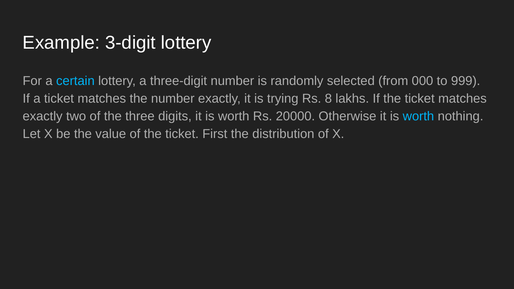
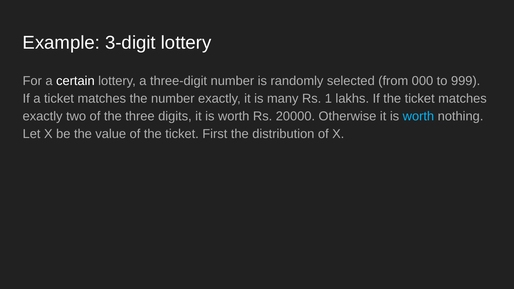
certain colour: light blue -> white (75, 81)
trying: trying -> many (283, 99)
8: 8 -> 1 (328, 99)
